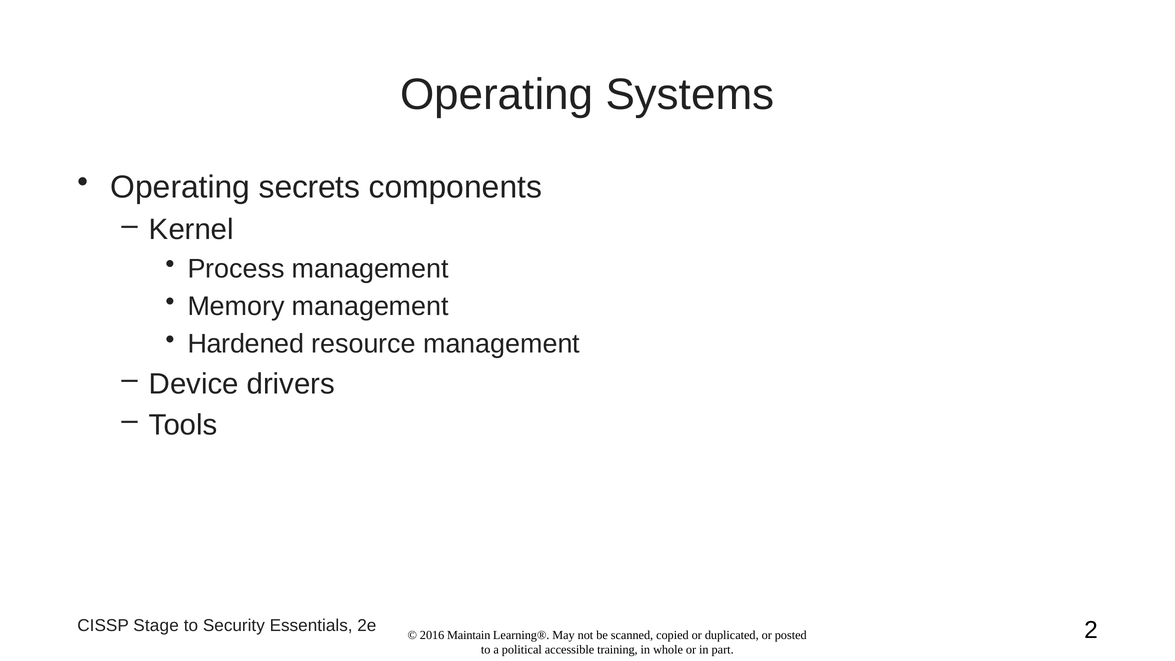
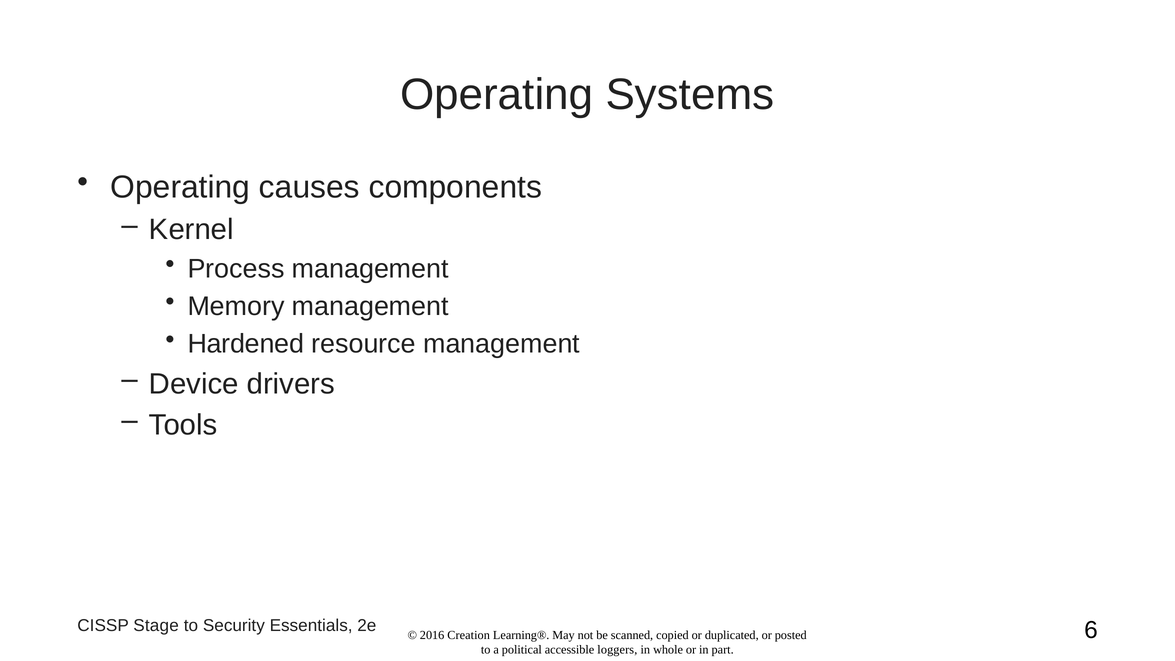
secrets: secrets -> causes (309, 187)
2: 2 -> 6 (1091, 630)
Maintain: Maintain -> Creation (469, 635)
training: training -> loggers (617, 650)
